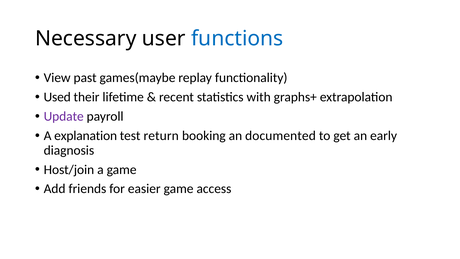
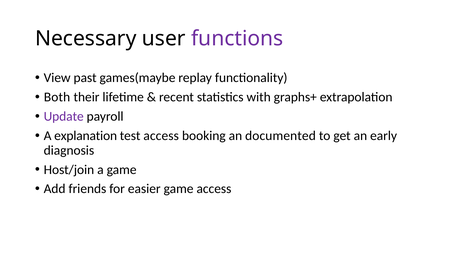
functions colour: blue -> purple (237, 39)
Used: Used -> Both (57, 97)
test return: return -> access (161, 136)
